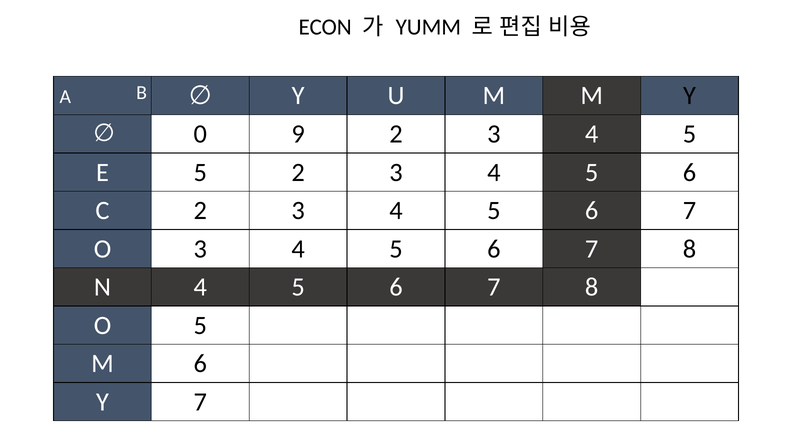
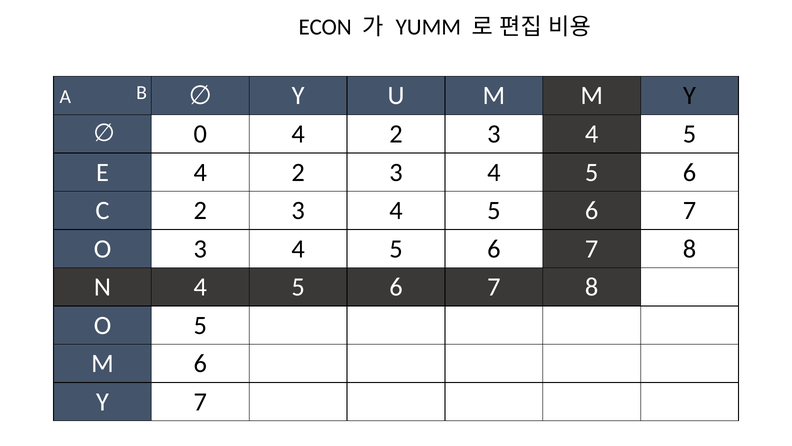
0 9: 9 -> 4 (298, 134)
E 5: 5 -> 4 (200, 172)
